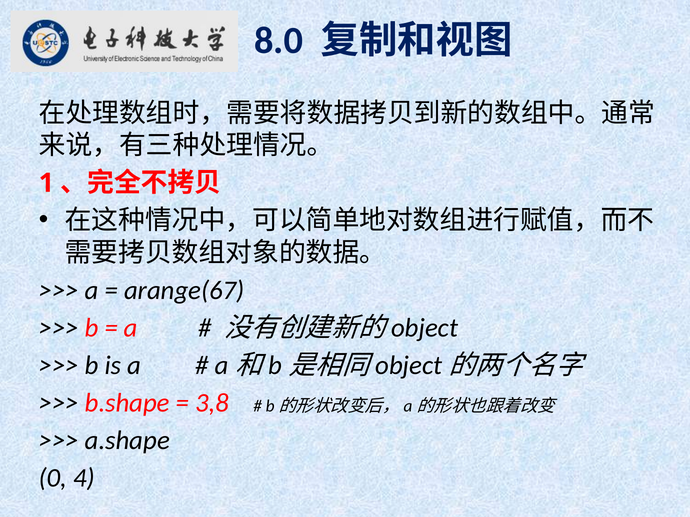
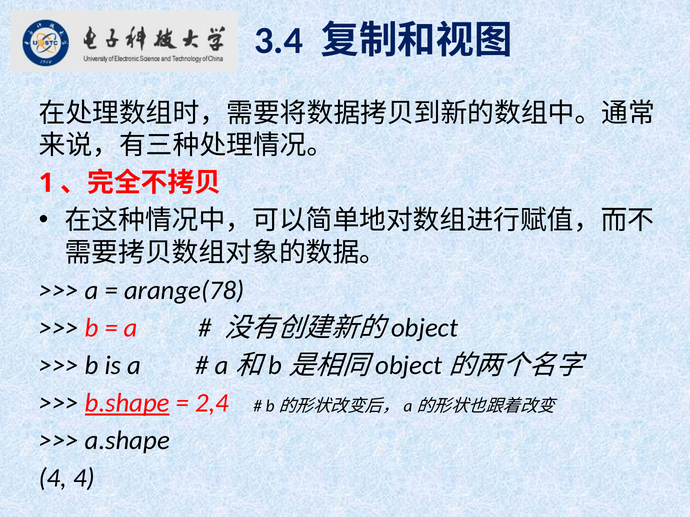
8.0: 8.0 -> 3.4 (279, 41)
arange(67: arange(67 -> arange(78 (184, 291)
b.shape underline: none -> present (127, 403)
3,8: 3,8 -> 2,4 (212, 403)
0: 0 -> 4 (53, 479)
